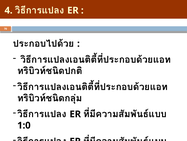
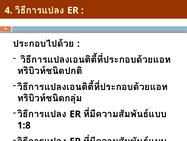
1:0: 1:0 -> 1:8 (24, 125)
